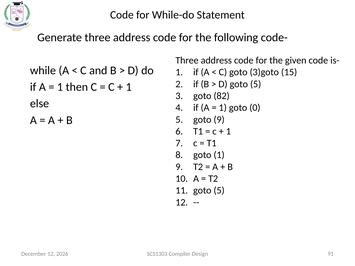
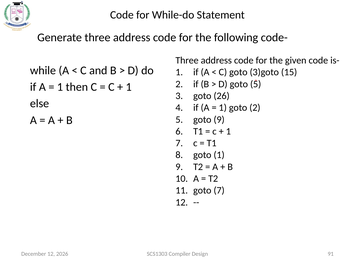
82: 82 -> 26 (222, 96)
goto 0: 0 -> 2 (255, 108)
5: 5 -> 7 (219, 191)
